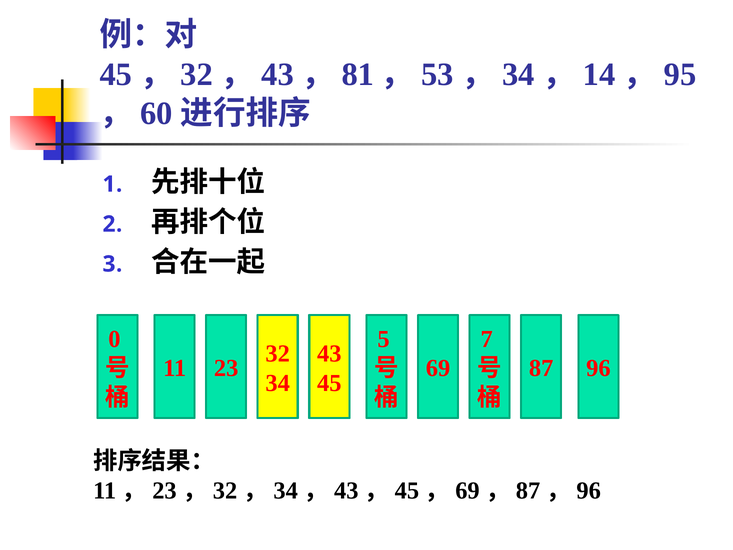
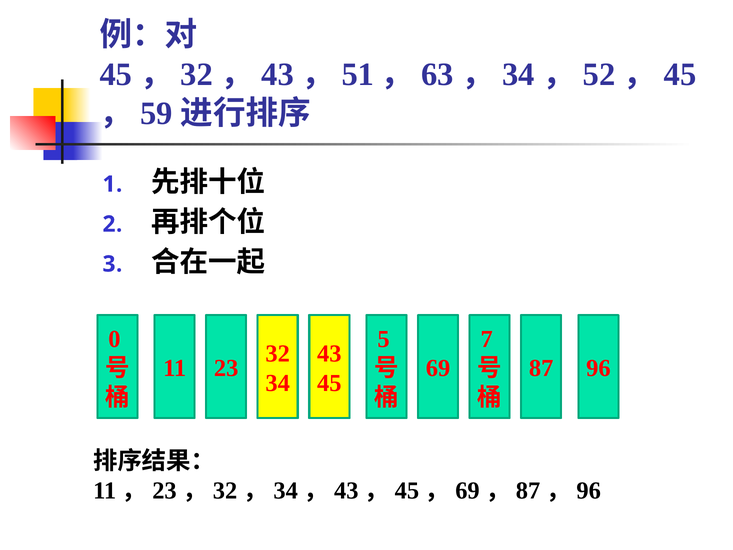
81: 81 -> 51 (358, 74)
53: 53 -> 63 (437, 74)
14: 14 -> 52 (599, 74)
95: 95 -> 45 (680, 74)
60: 60 -> 59 (156, 113)
